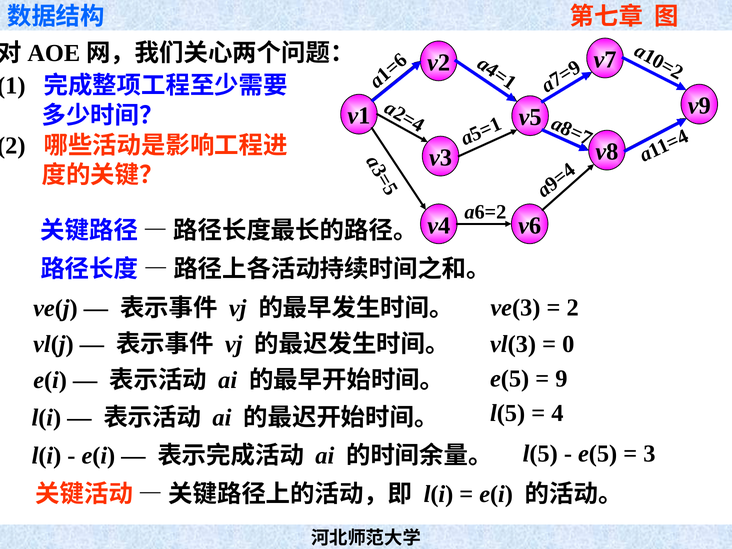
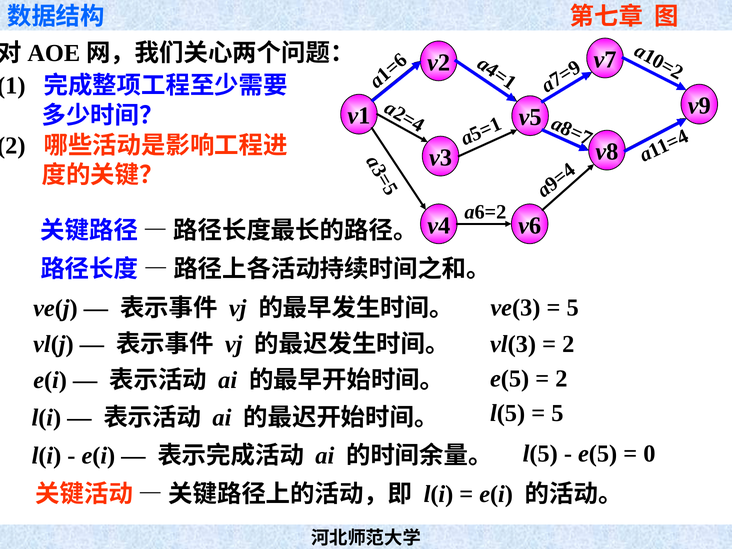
2: 2 -> 5 (573, 308)
0: 0 -> 2 (568, 344)
9: 9 -> 2 (561, 379)
4: 4 -> 5 (557, 413)
3: 3 -> 0 (649, 454)
